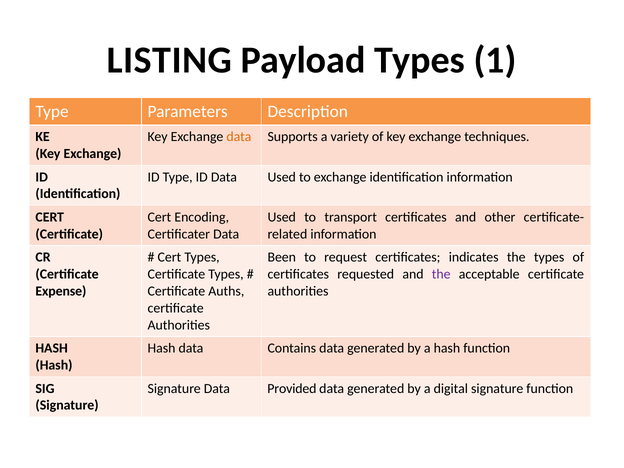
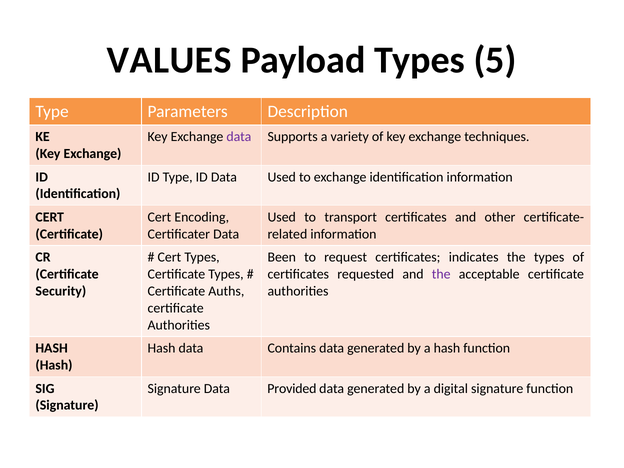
LISTING: LISTING -> VALUES (169, 60)
1: 1 -> 5 (495, 60)
data colour: orange -> purple (239, 137)
Expense: Expense -> Security (61, 291)
